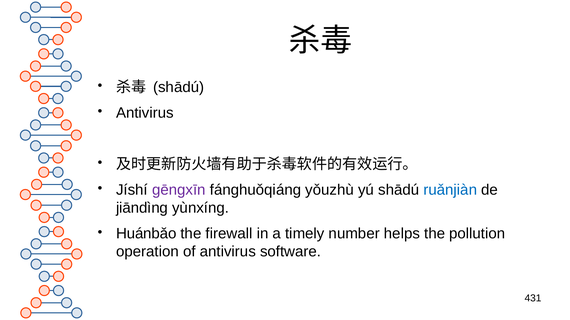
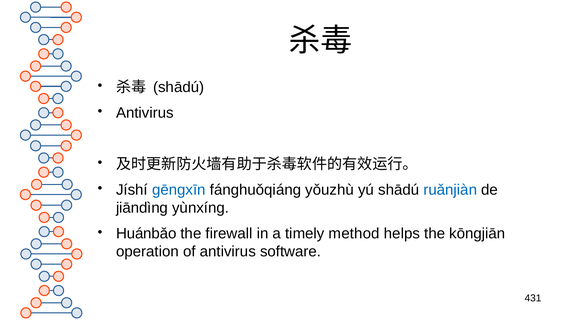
gēngxīn colour: purple -> blue (179, 190)
number: number -> method (354, 234)
pollution: pollution -> kōnɡjiān (477, 234)
